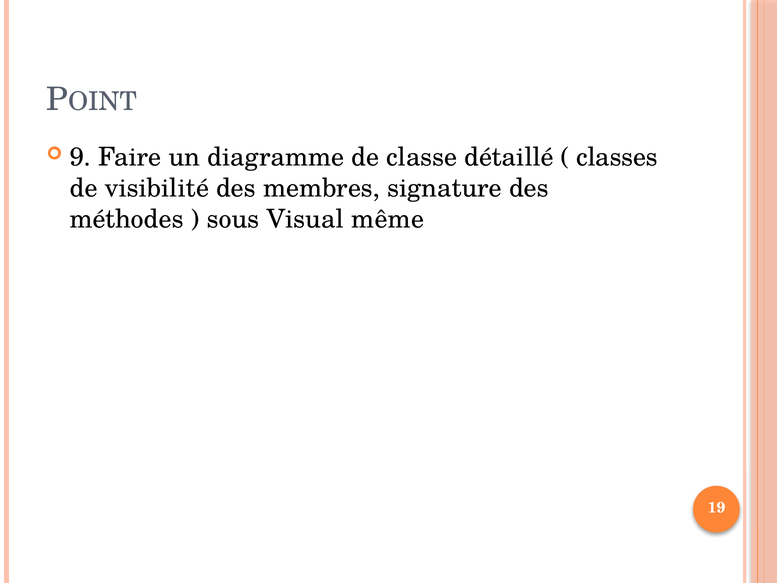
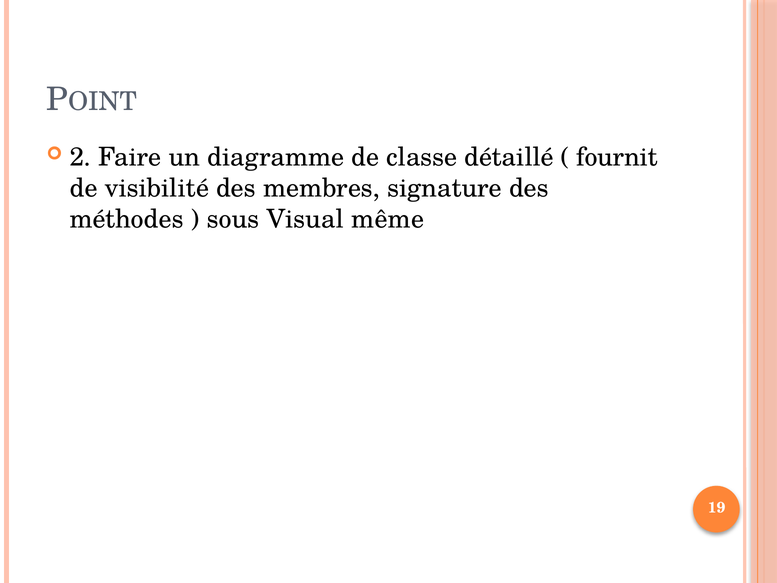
9: 9 -> 2 (80, 157)
classes: classes -> fournit (617, 157)
